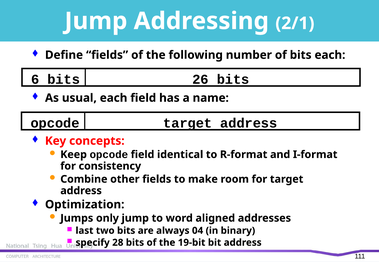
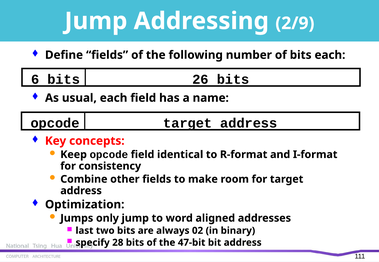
2/1: 2/1 -> 2/9 (295, 23)
04: 04 -> 02 (198, 231)
19-bit: 19-bit -> 47-bit (192, 243)
